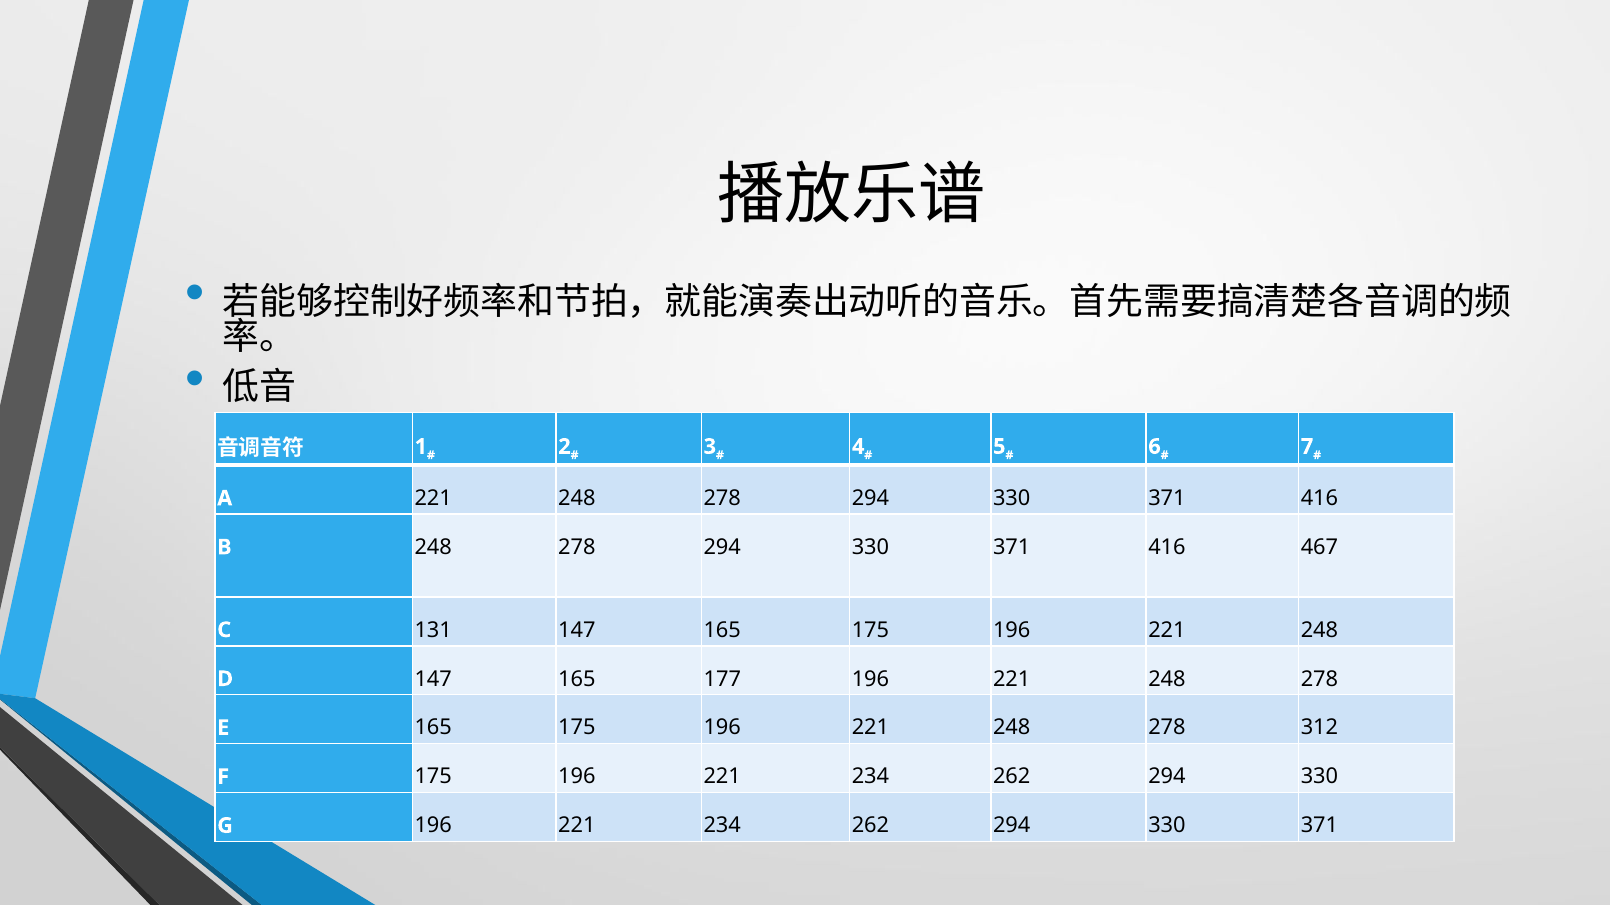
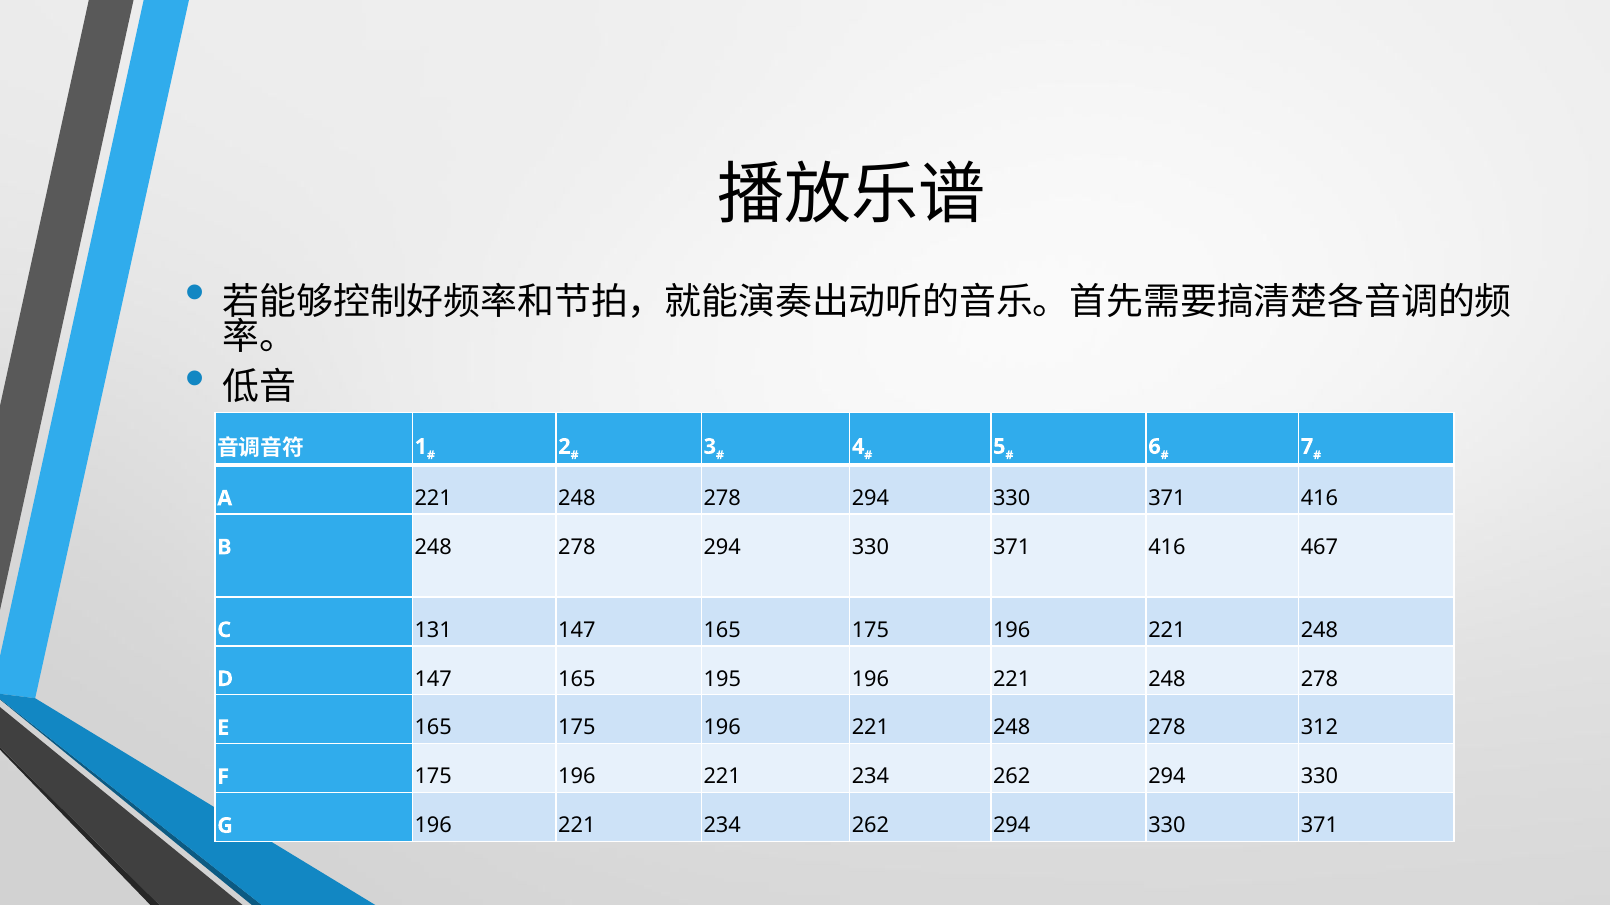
177: 177 -> 195 (722, 679)
